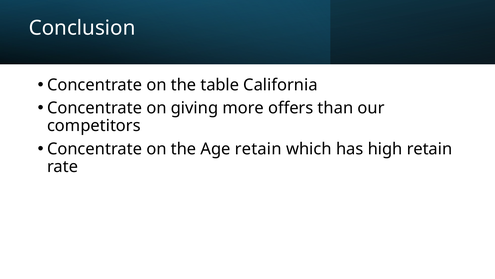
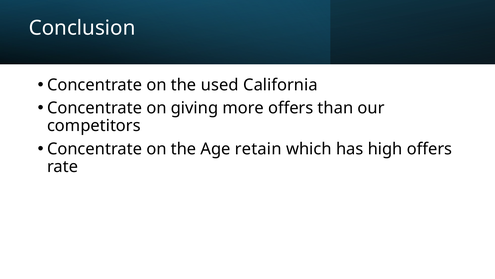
table: table -> used (220, 85)
high retain: retain -> offers (429, 149)
